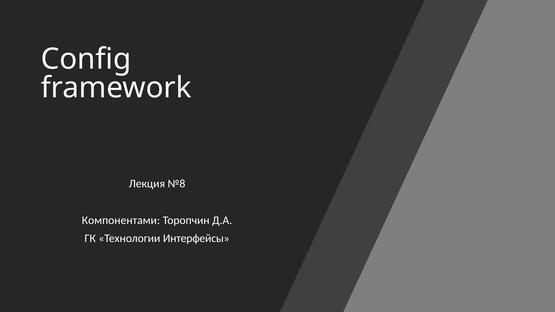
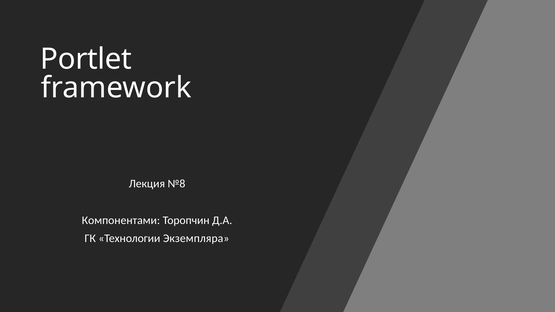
Config: Config -> Portlet (86, 59)
Интерфейсы: Интерфейсы -> Экземпляра (196, 239)
